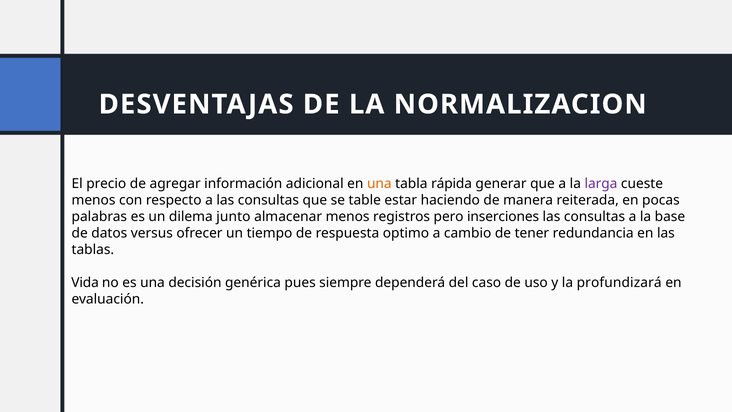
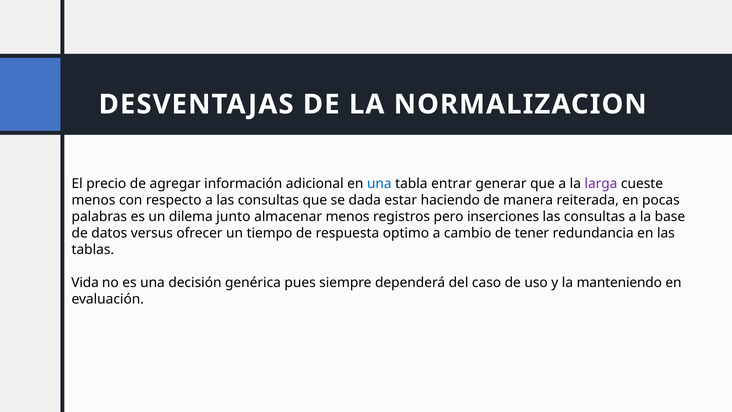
una colour: orange -> blue (379, 184)
rápida: rápida -> entrar (451, 184)
table: table -> dada (365, 200)
profundizará: profundizará -> manteniendo (619, 282)
